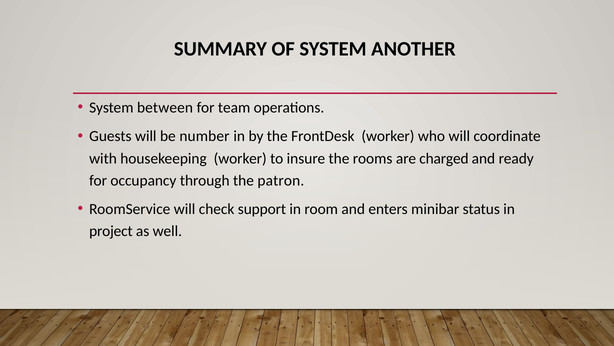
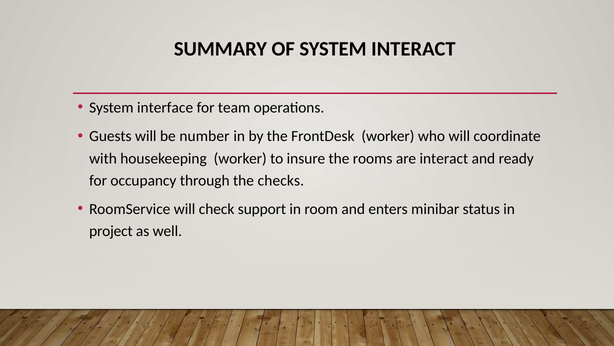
SYSTEM ANOTHER: ANOTHER -> INTERACT (413, 49)
between: between -> interface (165, 108)
are charged: charged -> interact (444, 158)
patron: patron -> checks (281, 180)
